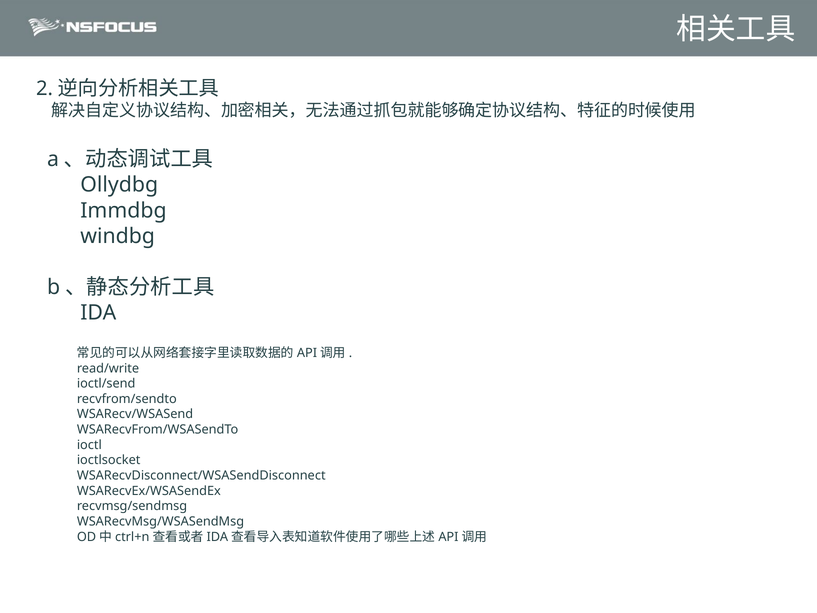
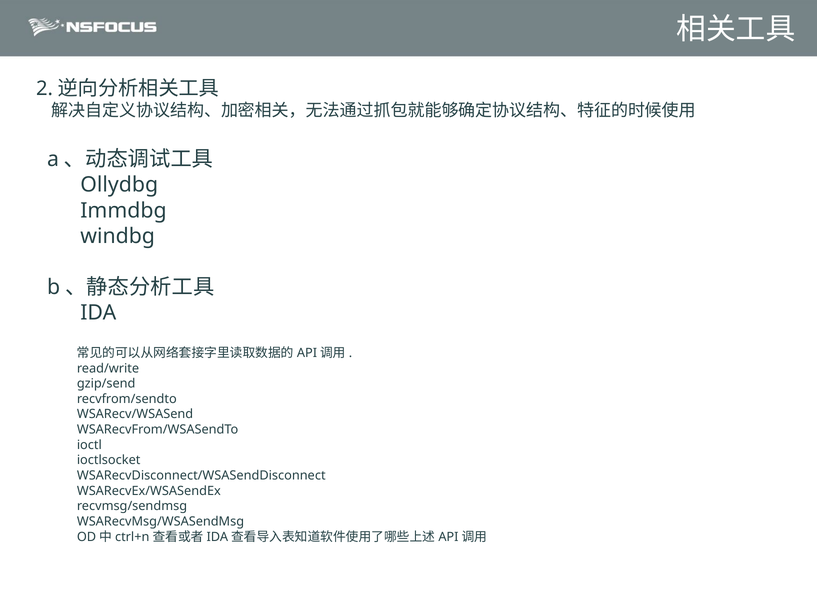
ioctl/send: ioctl/send -> gzip/send (106, 383)
